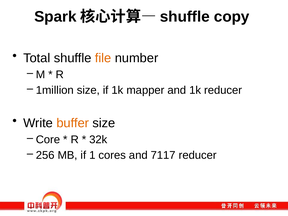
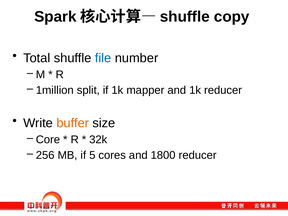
file colour: orange -> blue (103, 58)
size: size -> split (88, 90)
1: 1 -> 5 (92, 155)
7117: 7117 -> 1800 (163, 155)
